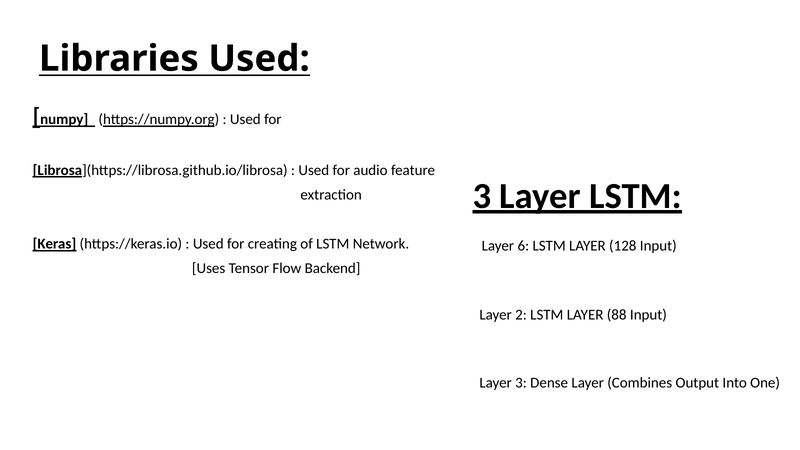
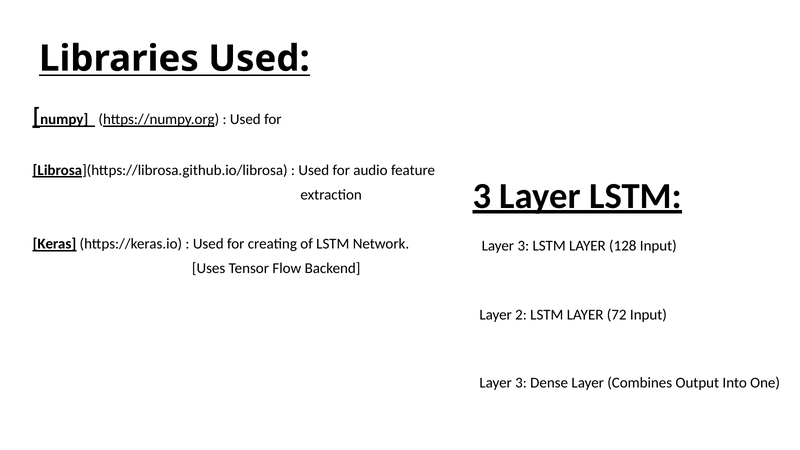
6: 6 -> 3 (523, 246)
88: 88 -> 72 (617, 315)
